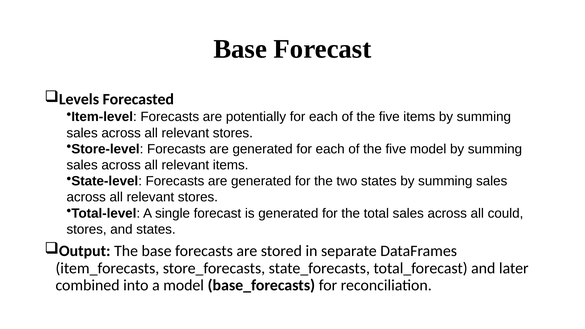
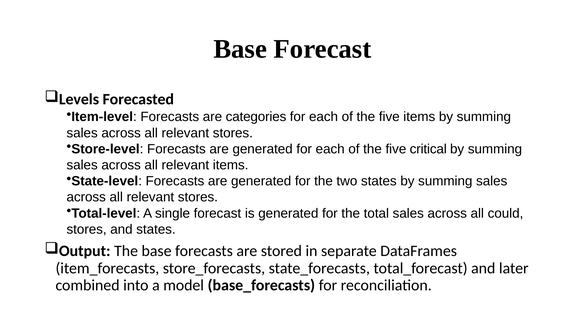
potentially: potentially -> categories (256, 117)
five model: model -> critical (428, 149)
